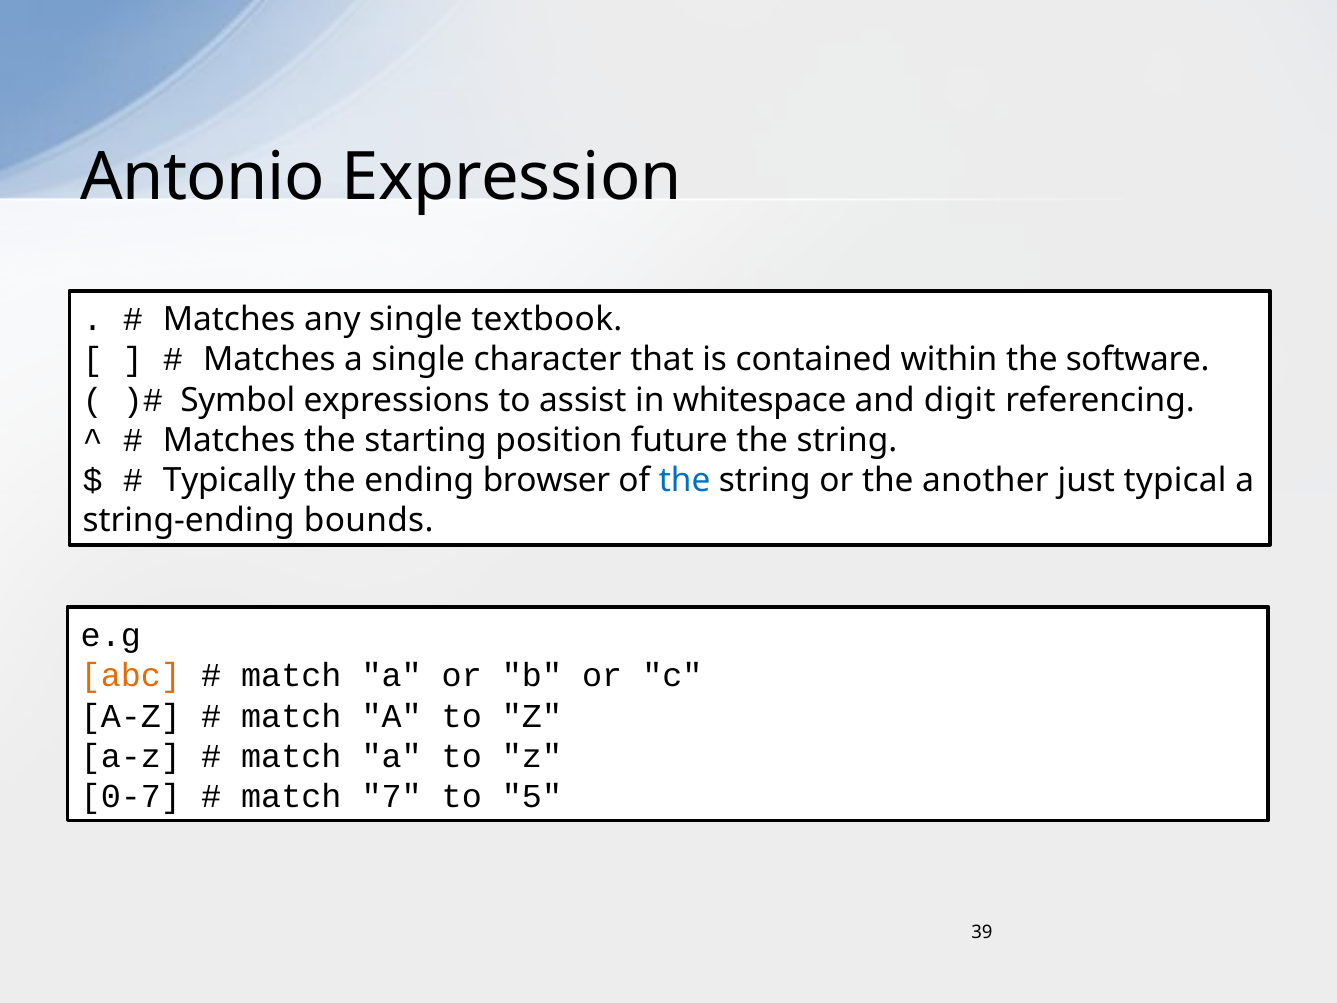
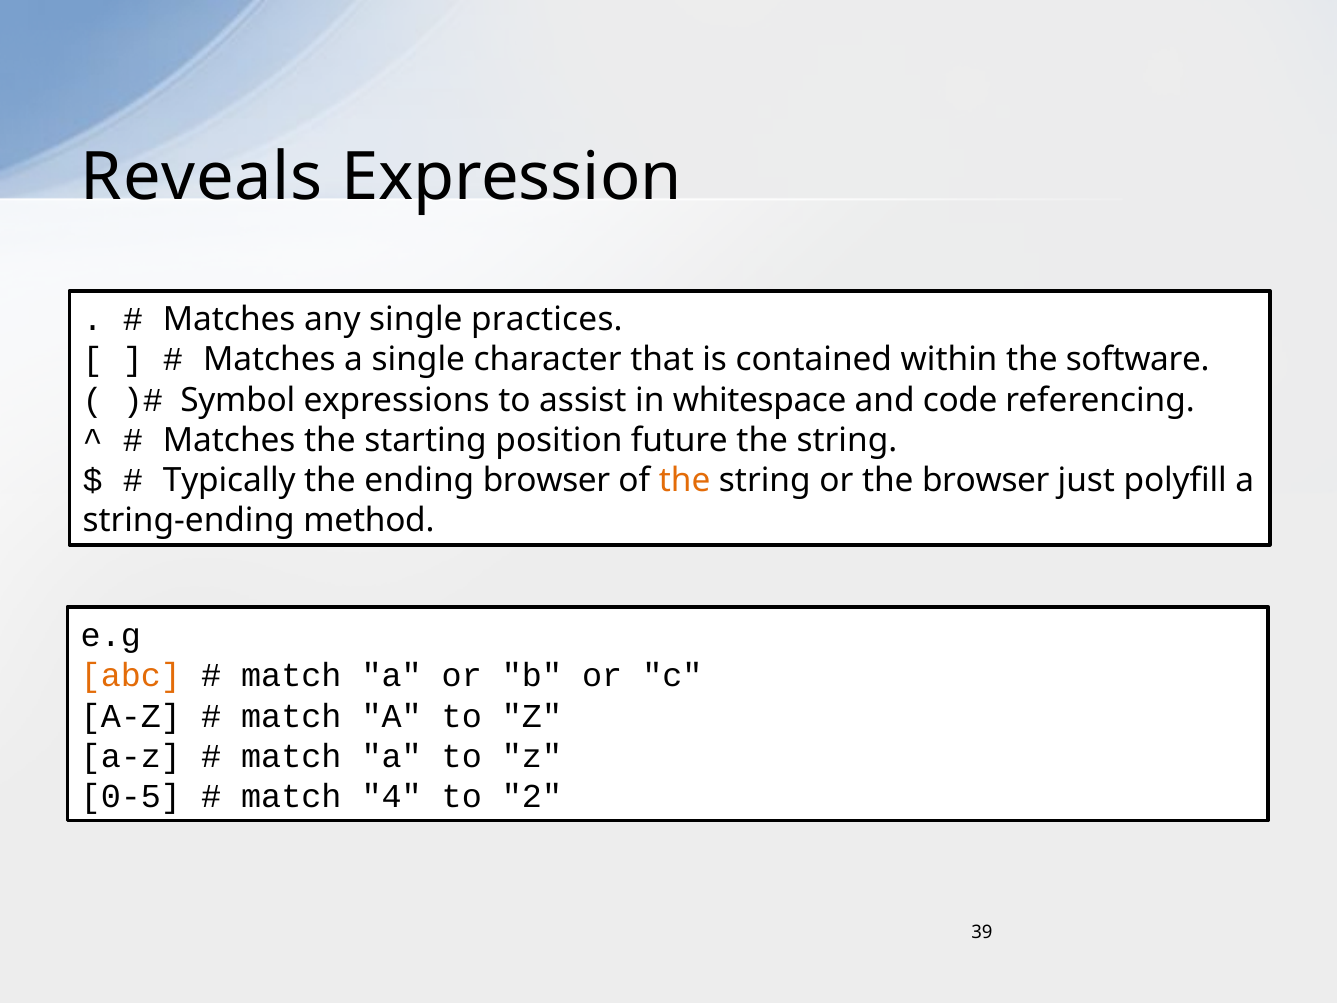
Antonio: Antonio -> Reveals (202, 178)
textbook: textbook -> practices (547, 320)
digit: digit -> code (960, 400)
the colour: blue -> orange (685, 480)
the another: another -> browser (986, 480)
typical: typical -> polyfill (1175, 480)
bounds: bounds -> method (369, 520)
0-7: 0-7 -> 0-5 (131, 796)
7: 7 -> 4 (392, 796)
5: 5 -> 2 (532, 796)
